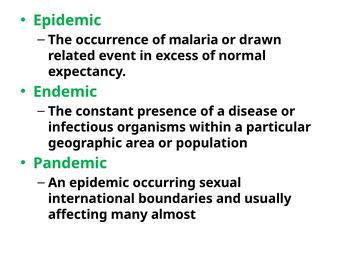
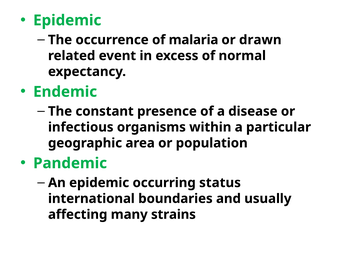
sexual: sexual -> status (220, 183)
almost: almost -> strains (173, 214)
